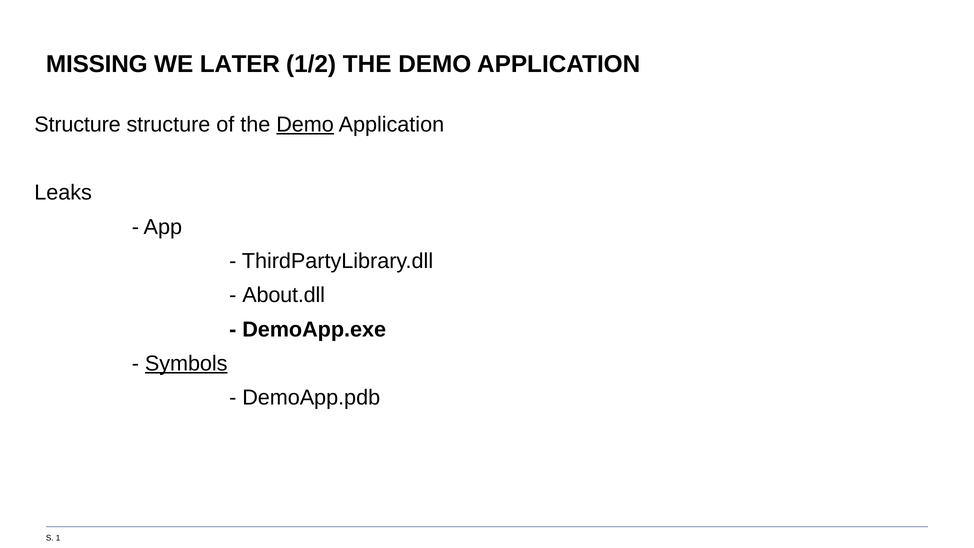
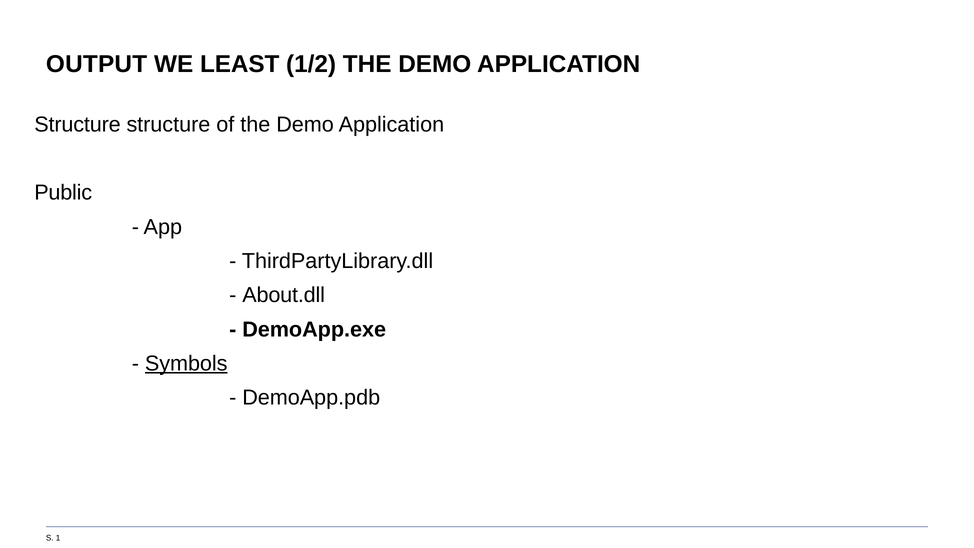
MISSING: MISSING -> OUTPUT (97, 64)
LATER: LATER -> LEAST (240, 64)
Demo underline: present -> none (305, 124)
Leaks: Leaks -> Public (63, 193)
